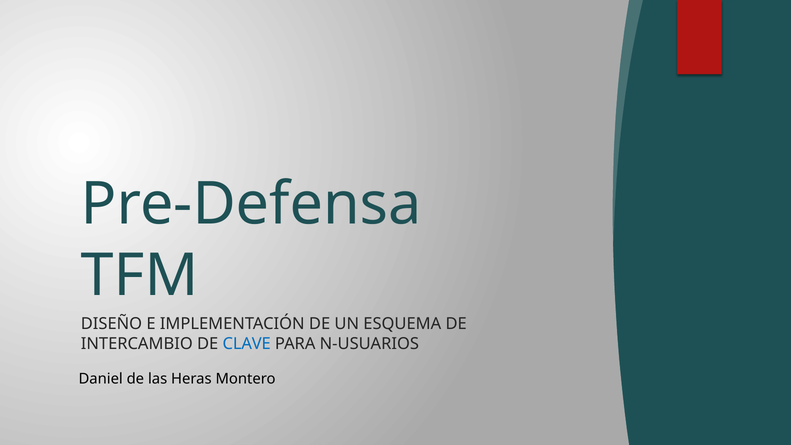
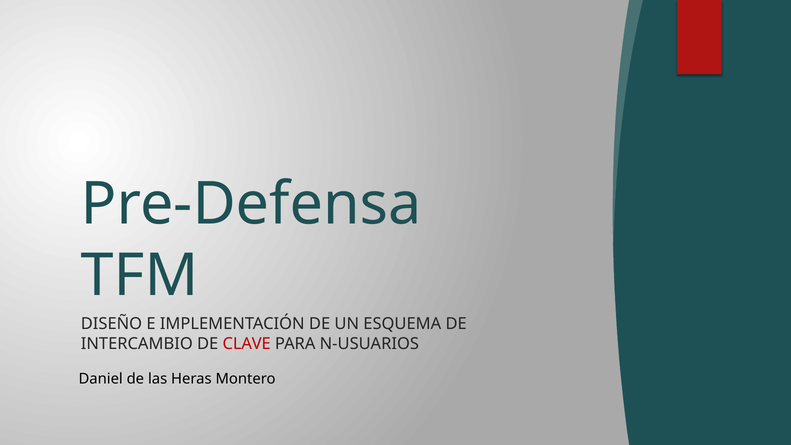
CLAVE colour: blue -> red (247, 344)
